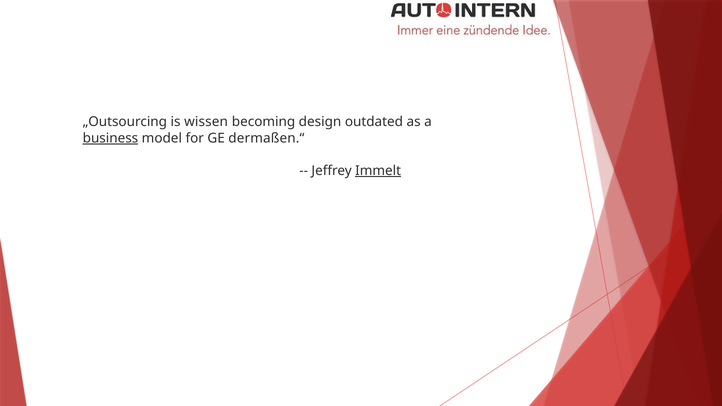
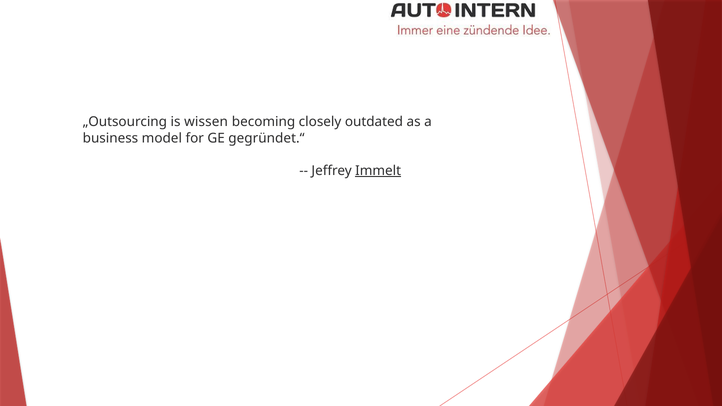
design: design -> closely (320, 122)
business underline: present -> none (110, 138)
dermaßen.“: dermaßen.“ -> gegründet.“ (266, 138)
